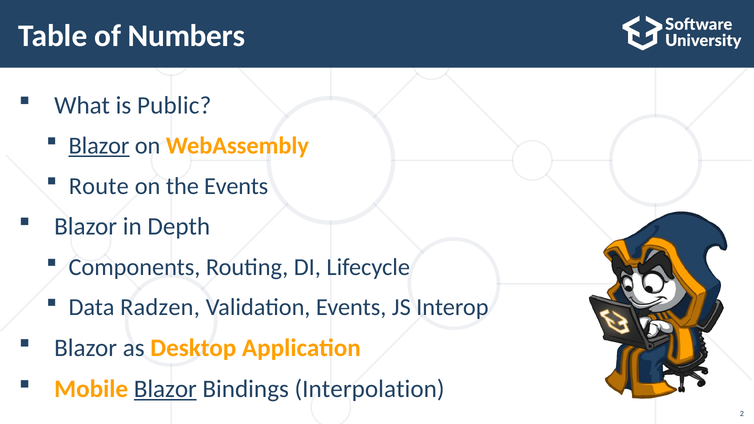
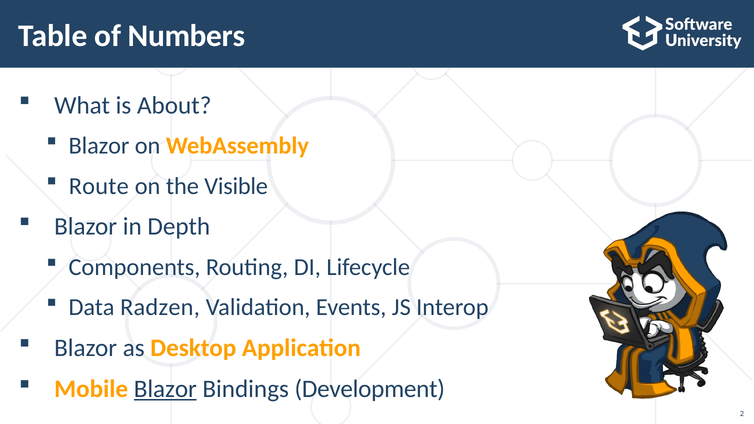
Public: Public -> About (174, 105)
Blazor underline: present -> none (99, 146)
the Events: Events -> Visible (236, 186)
Interpolation: Interpolation -> Development (370, 389)
